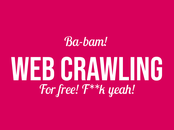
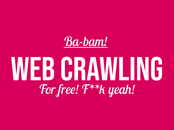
Ba-bam underline: none -> present (86, 42)
